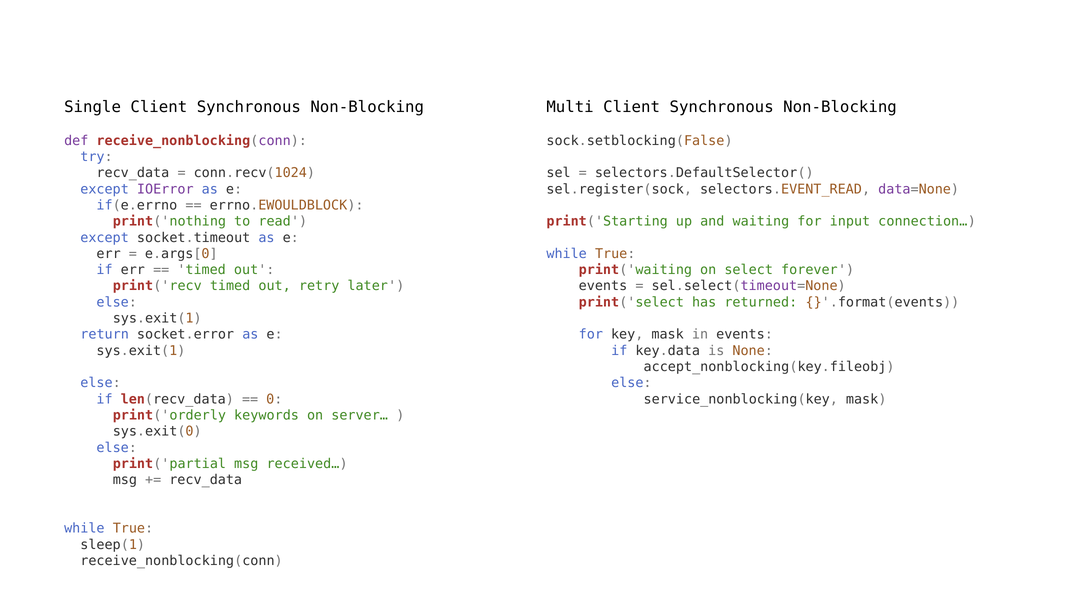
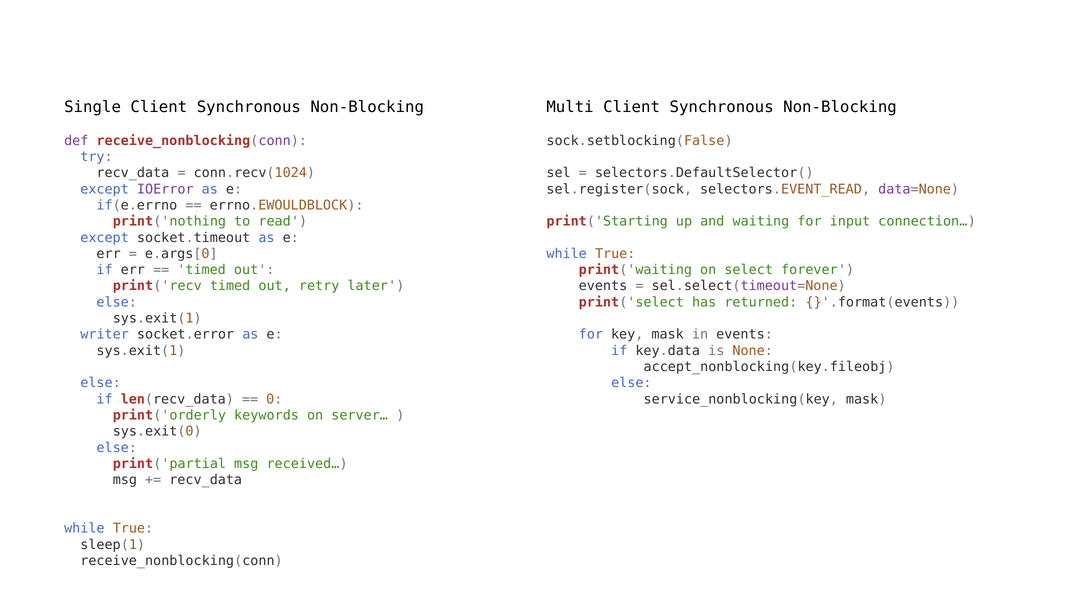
return: return -> writer (105, 334)
